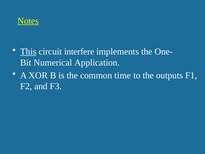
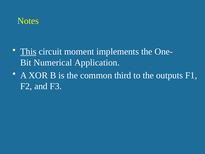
Notes underline: present -> none (28, 21)
interfere: interfere -> moment (79, 52)
time: time -> third (123, 75)
